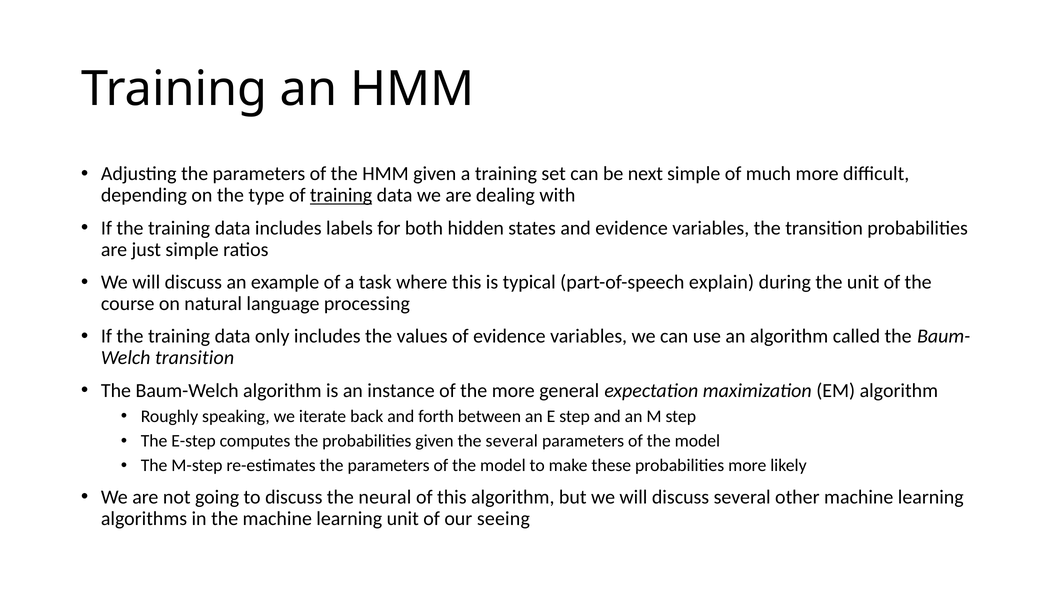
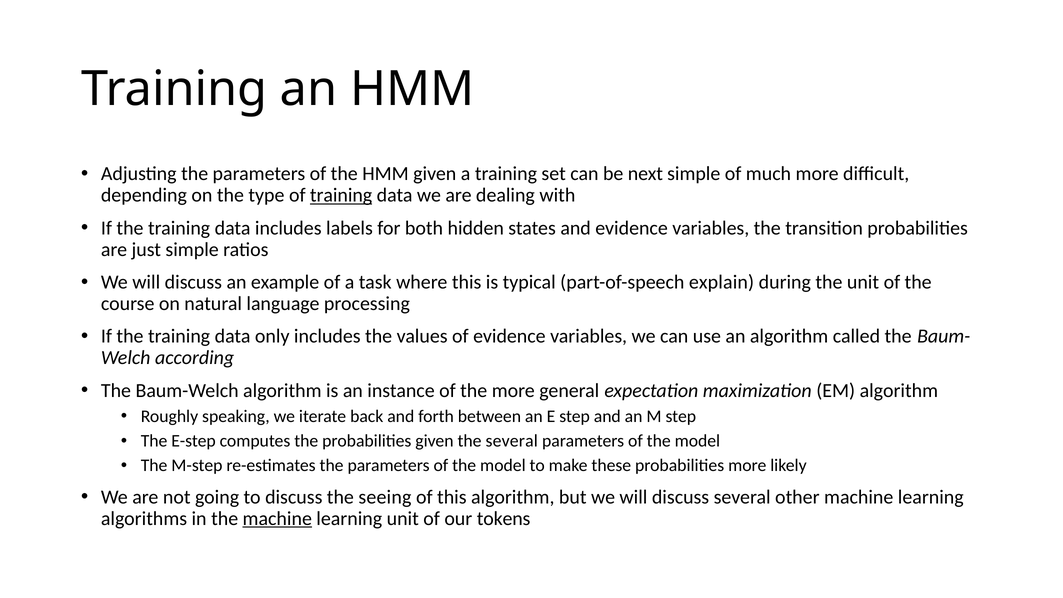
transition: transition -> according (195, 358)
neural: neural -> seeing (385, 497)
machine underline: none -> present (277, 518)
seeing: seeing -> tokens (504, 518)
